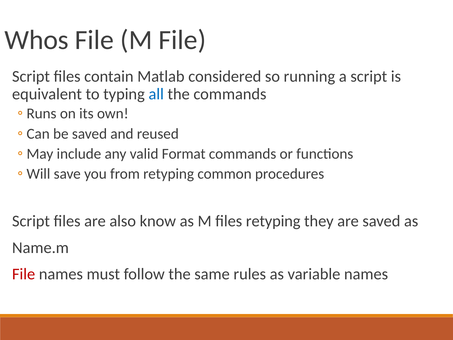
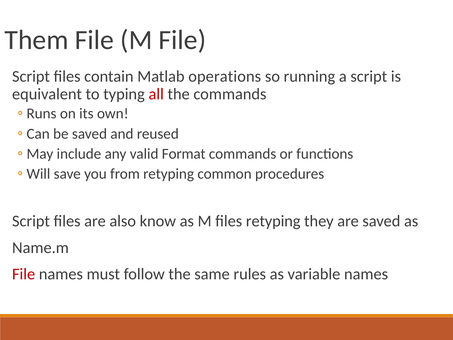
Whos: Whos -> Them (37, 40)
considered: considered -> operations (225, 76)
all colour: blue -> red (156, 94)
